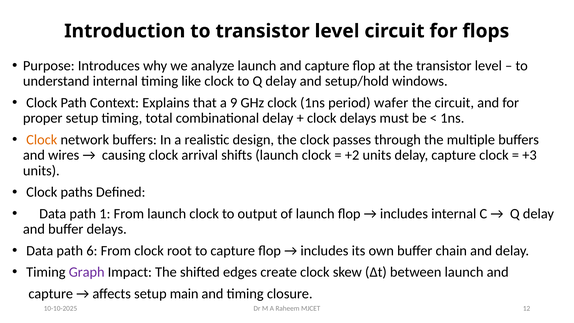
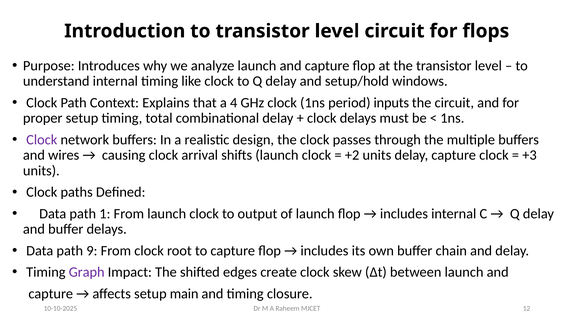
9: 9 -> 4 (234, 103)
wafer: wafer -> inputs (391, 103)
Clock colour: orange -> purple (42, 140)
6: 6 -> 9 (92, 251)
